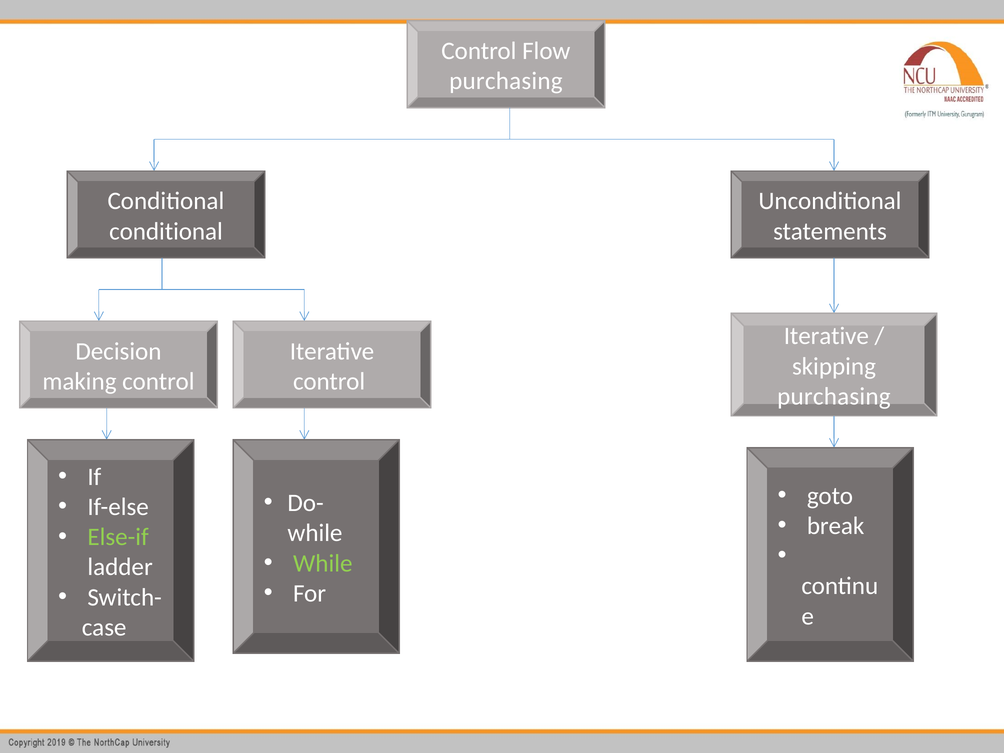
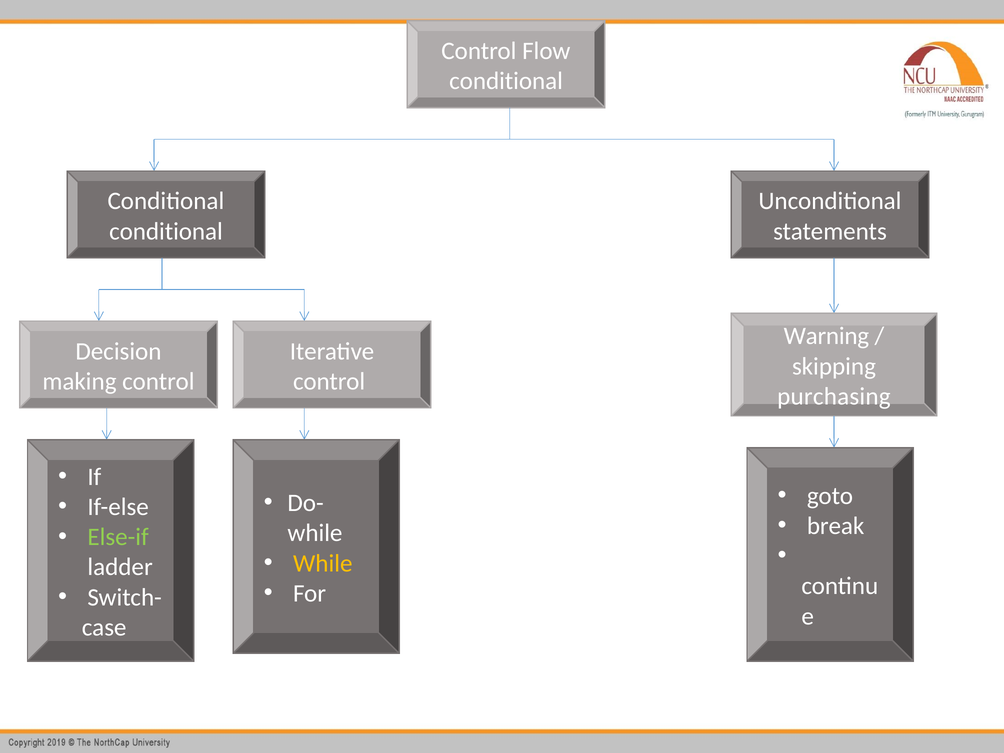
purchasing: purchasing -> conditional (506, 81)
Iterative: Iterative -> Warning (826, 336)
While colour: light green -> yellow (323, 563)
